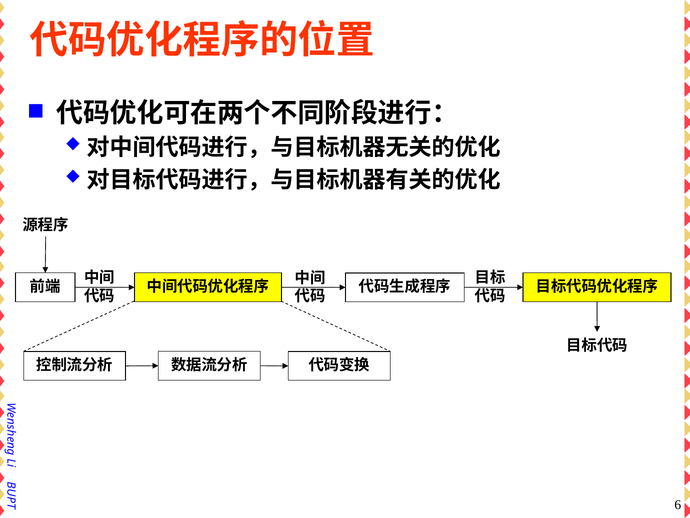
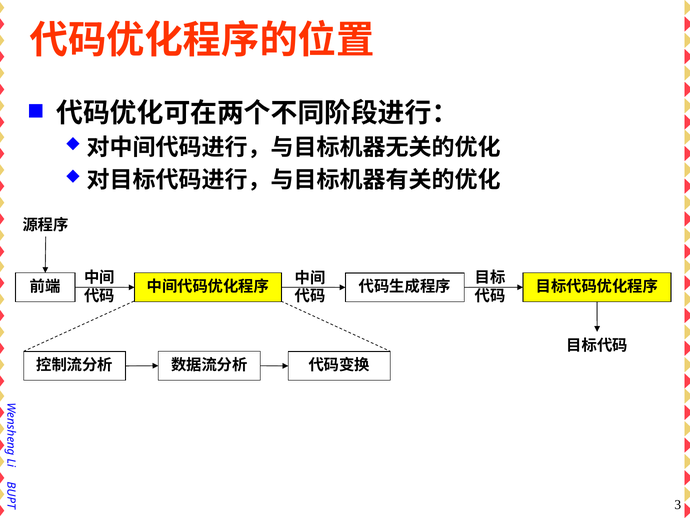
6: 6 -> 3 (678, 504)
